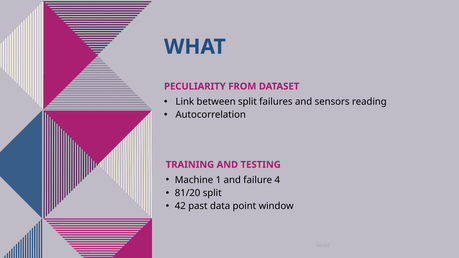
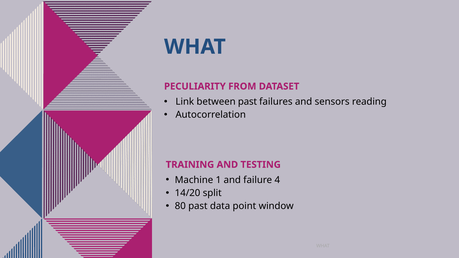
between split: split -> past (247, 102)
81/20: 81/20 -> 14/20 (188, 193)
42: 42 -> 80 (180, 206)
